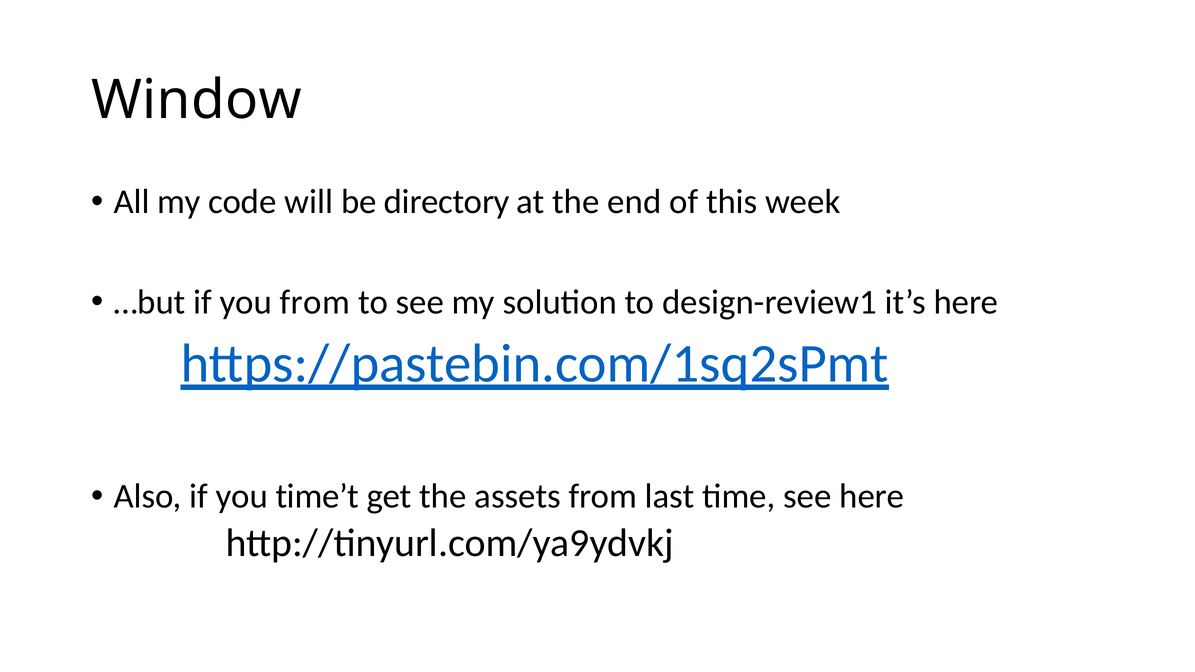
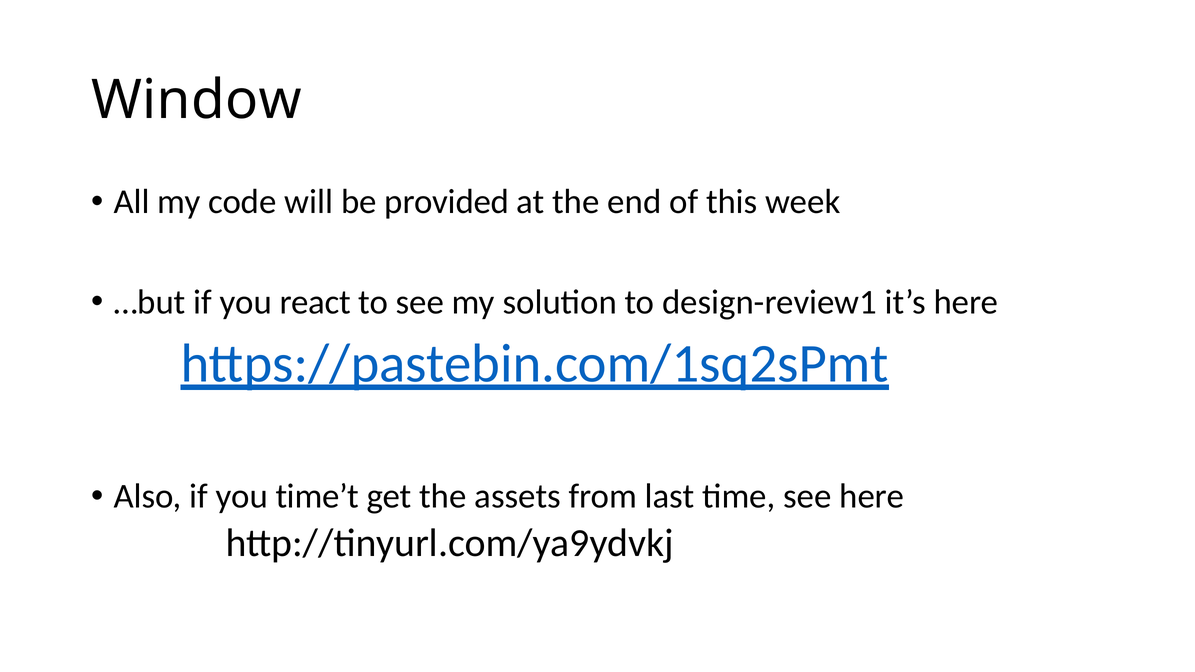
directory: directory -> provided (447, 202)
you from: from -> react (315, 302)
